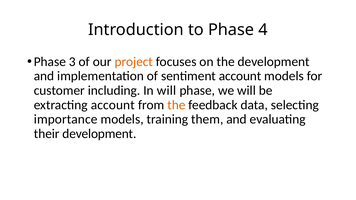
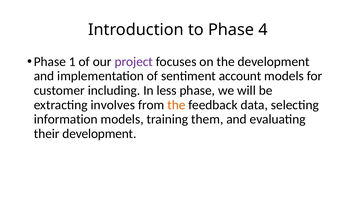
3: 3 -> 1 (72, 62)
project colour: orange -> purple (134, 62)
In will: will -> less (167, 91)
extracting account: account -> involves (113, 105)
importance: importance -> information (66, 119)
